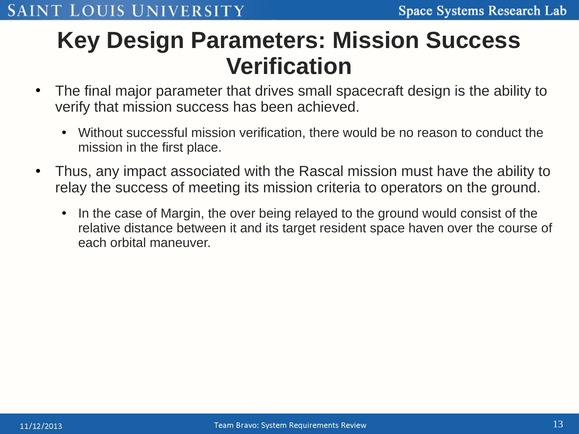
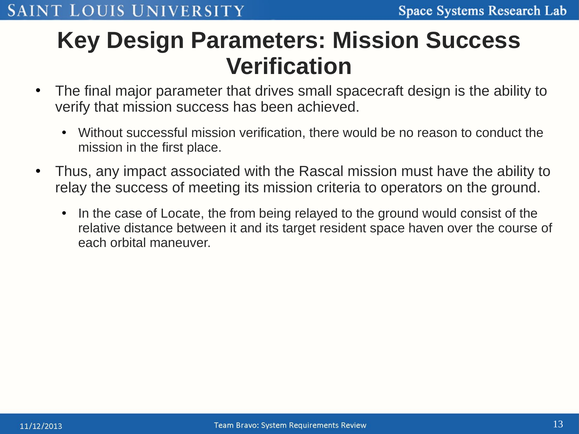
Margin: Margin -> Locate (182, 214)
the over: over -> from (243, 214)
